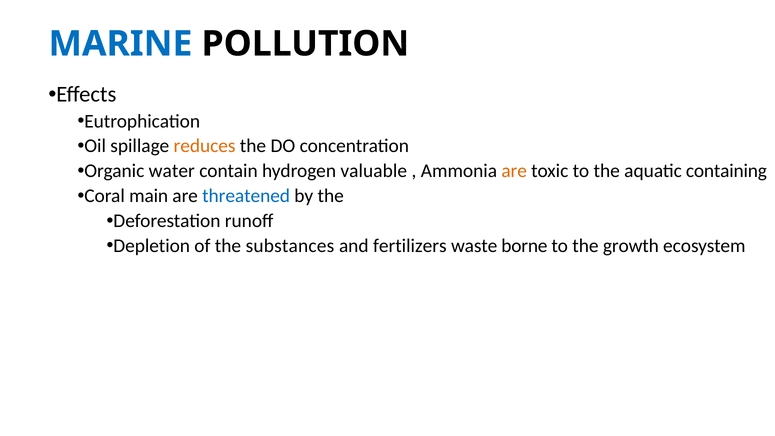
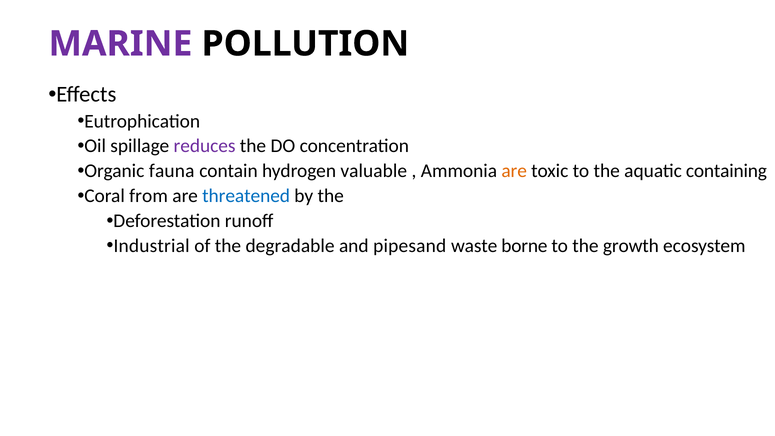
MARINE colour: blue -> purple (120, 44)
reduces colour: orange -> purple (205, 146)
water: water -> fauna (172, 171)
main: main -> from (149, 196)
Depletion: Depletion -> Industrial (152, 246)
substances: substances -> degradable (290, 246)
fertilizers: fertilizers -> pipesand (410, 246)
